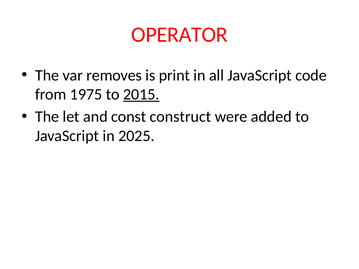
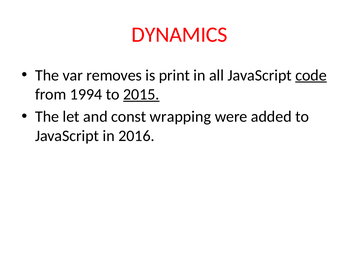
OPERATOR: OPERATOR -> DYNAMICS (179, 35)
code underline: none -> present (311, 75)
1975: 1975 -> 1994 (86, 94)
construct: construct -> wrapping (180, 117)
2025: 2025 -> 2016 (136, 136)
